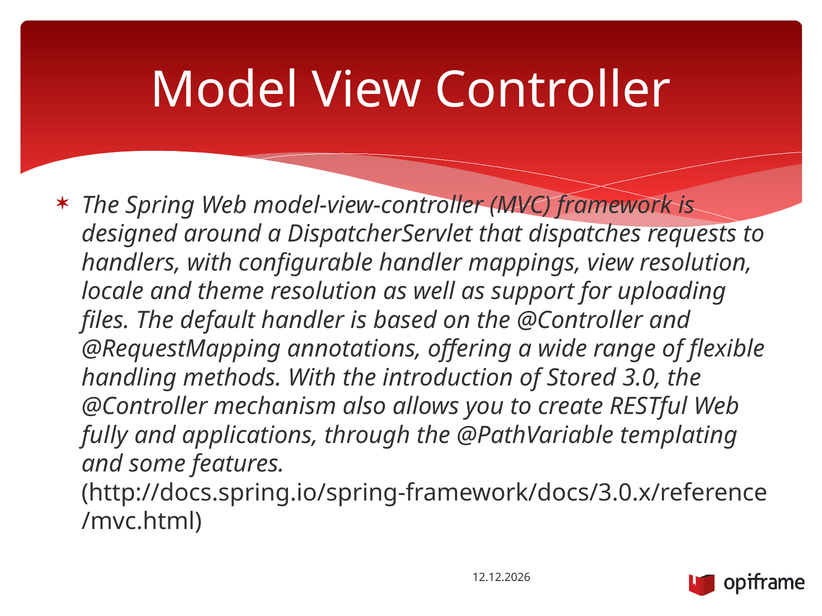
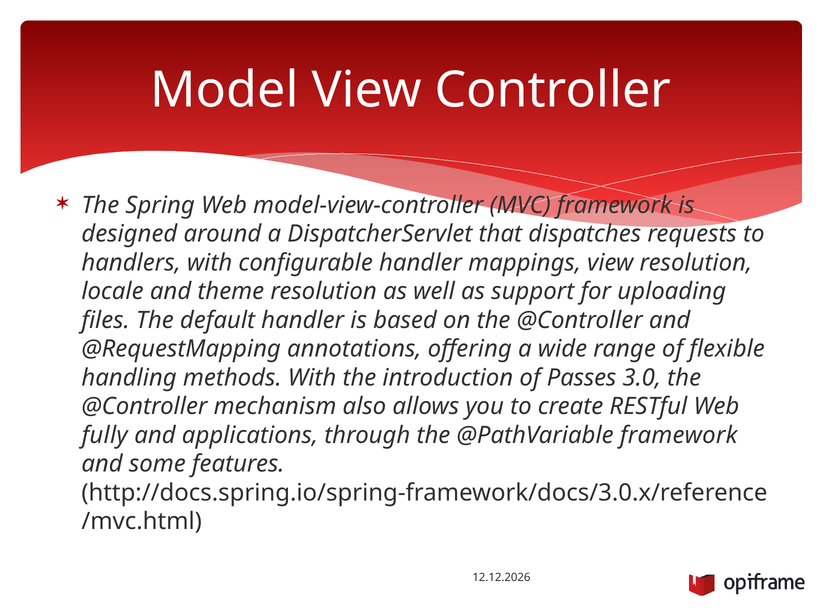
Stored: Stored -> Passes (582, 378)
@PathVariable templating: templating -> framework (679, 436)
